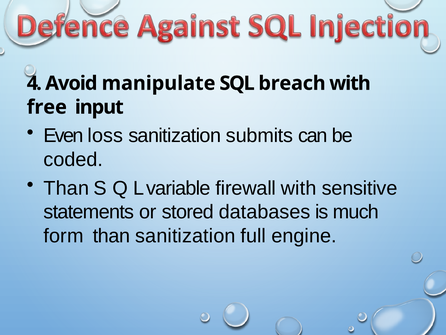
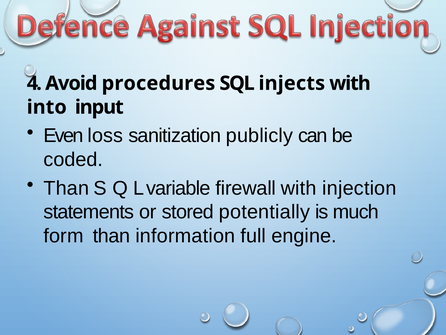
manipulate: manipulate -> procedures (158, 83)
breach: breach -> injects (292, 83)
free: free -> into (47, 107)
submits: submits -> publicly (259, 136)
sensitive: sensitive -> injection (359, 188)
databases: databases -> potentially (265, 212)
than sanitization: sanitization -> information (185, 235)
